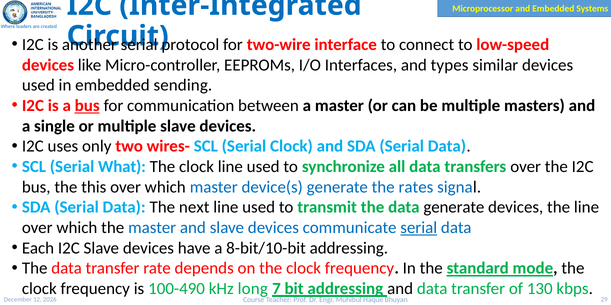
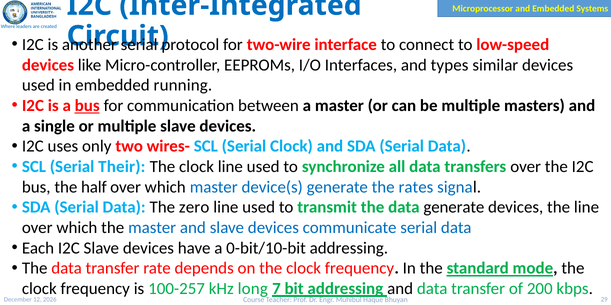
sending: sending -> running (183, 86)
What: What -> Their (122, 167)
this: this -> half (94, 187)
next: next -> zero (194, 208)
serial underline: present -> none (419, 228)
8-bit/10-bit: 8-bit/10-bit -> 0-bit/10-bit (266, 248)
100-490: 100-490 -> 100-257 (177, 289)
130: 130 -> 200 (540, 289)
